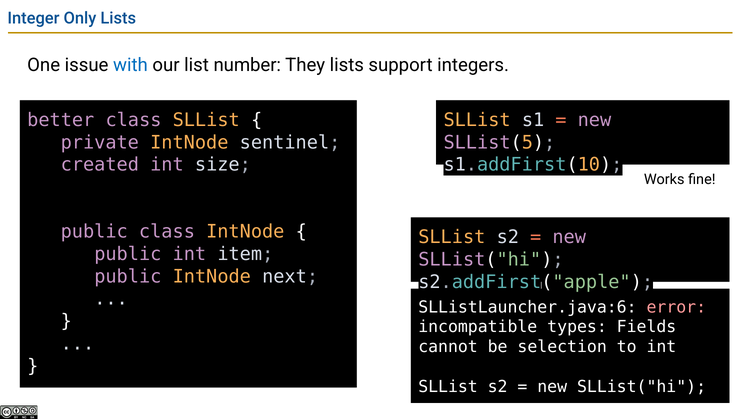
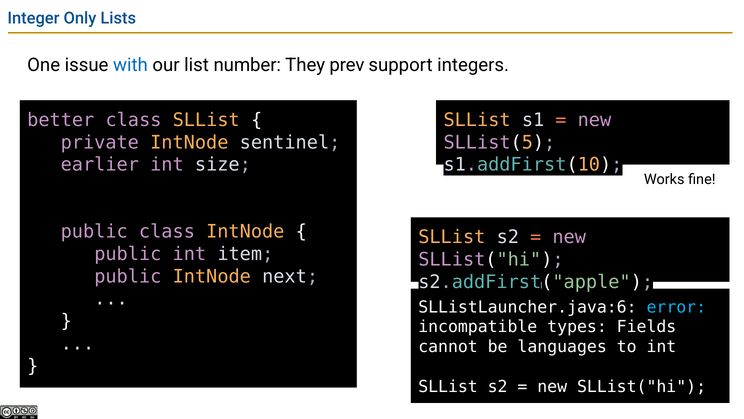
They lists: lists -> prev (347, 65)
created: created -> earlier (100, 165)
error colour: pink -> light blue (676, 307)
selection: selection -> languages (562, 346)
